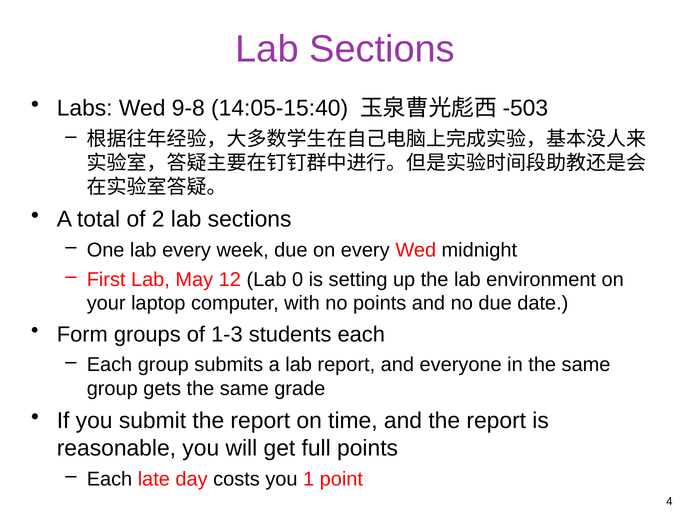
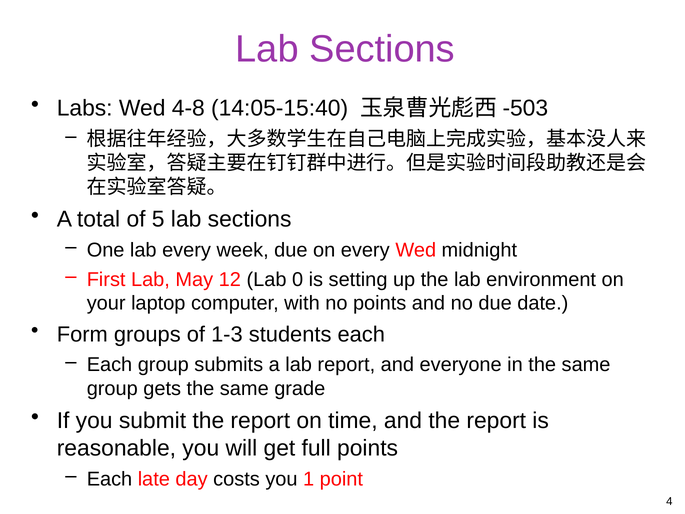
9-8: 9-8 -> 4-8 (188, 108)
2: 2 -> 5 (158, 219)
